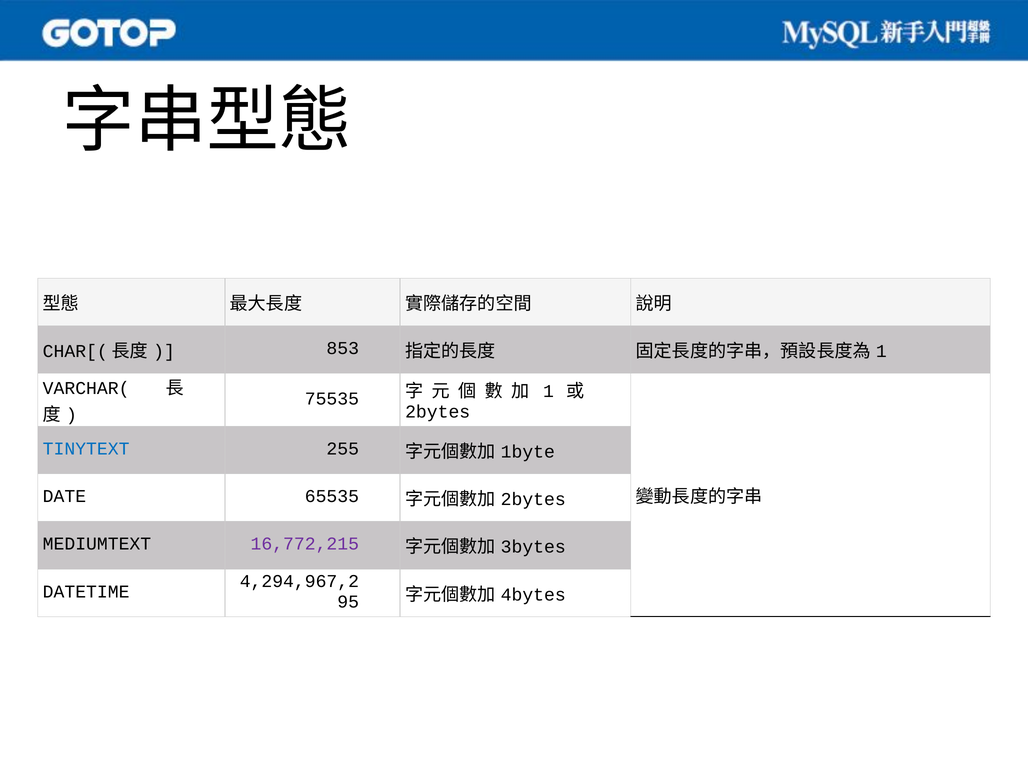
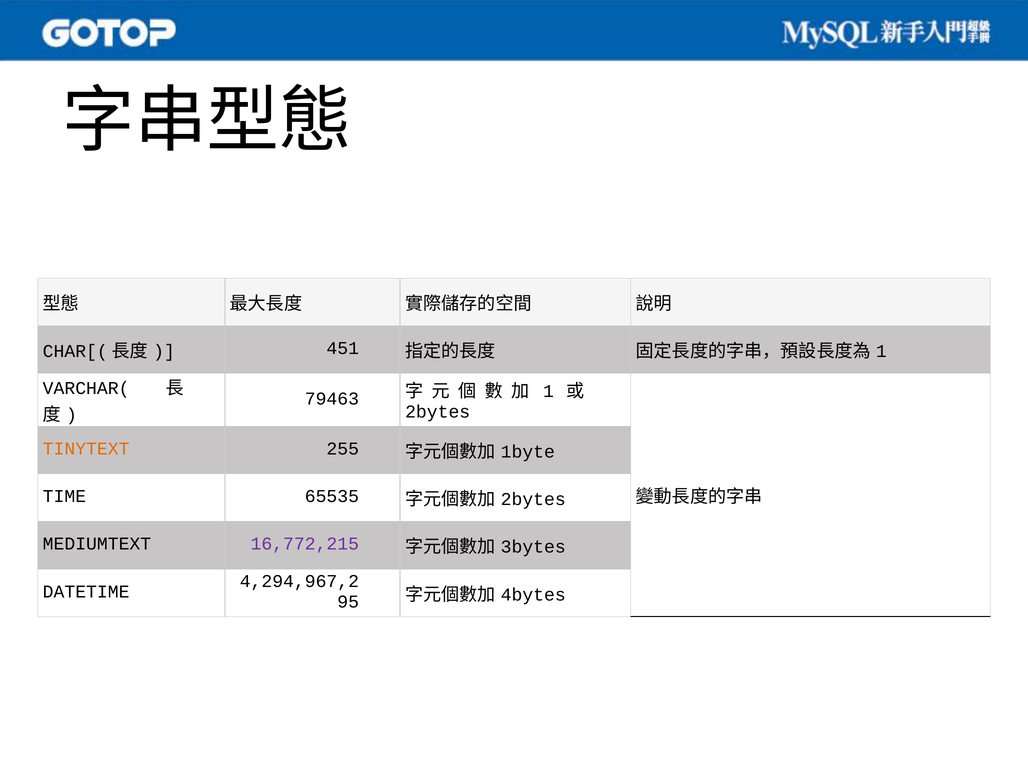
853: 853 -> 451 (343, 348)
75535: 75535 -> 79463 (332, 399)
TINYTEXT colour: blue -> orange (86, 449)
DATE: DATE -> TIME (64, 496)
